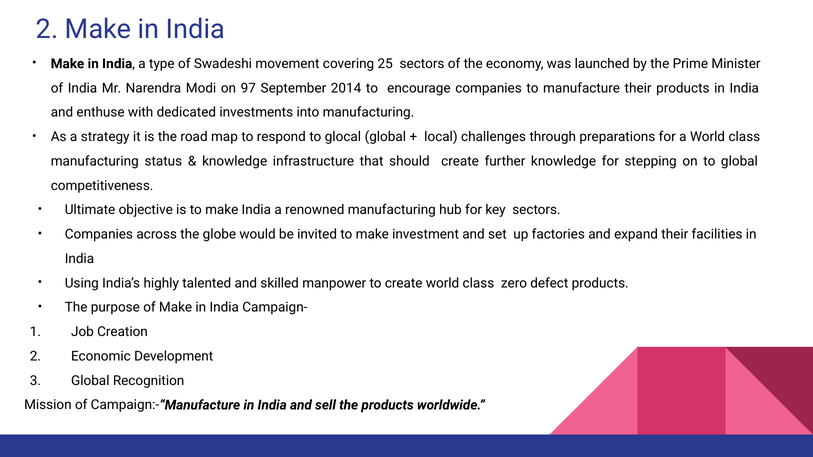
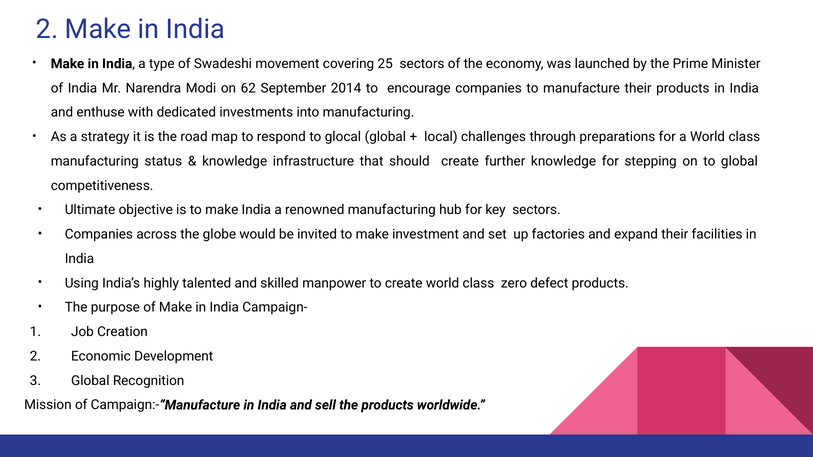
97: 97 -> 62 (248, 88)
